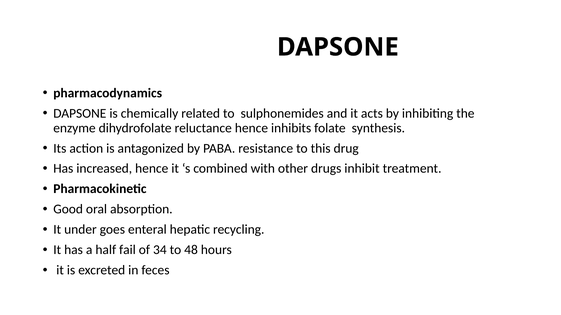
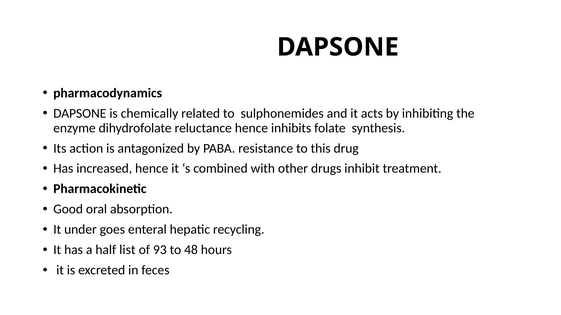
fail: fail -> list (127, 250)
34: 34 -> 93 (160, 250)
